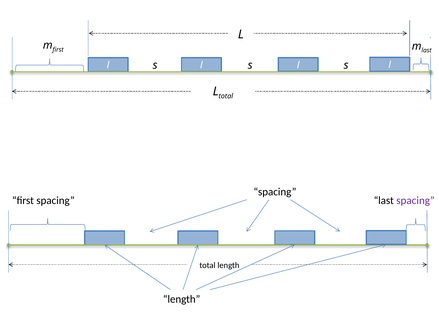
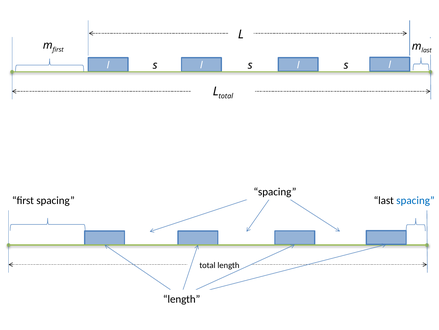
spacing colour: purple -> blue (415, 200)
